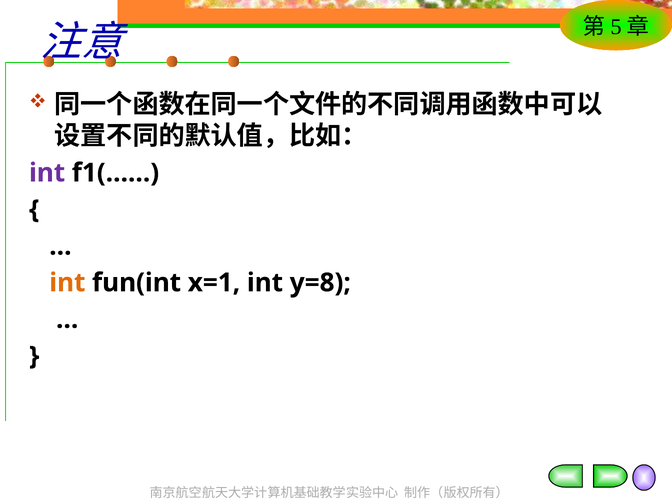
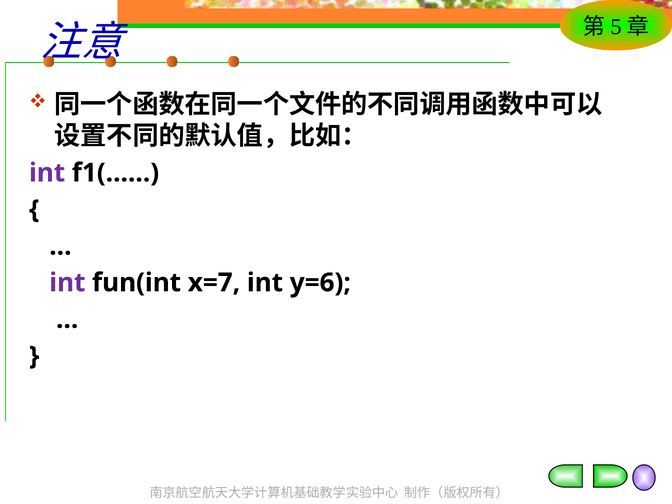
int colour: orange -> purple (67, 283)
x=1: x=1 -> x=7 (214, 283)
y=8: y=8 -> y=6 (320, 283)
